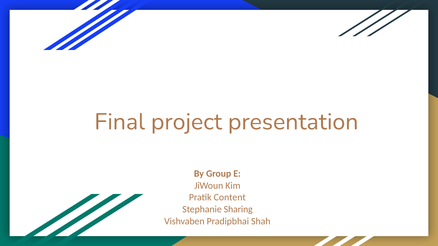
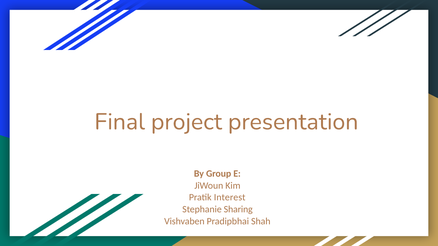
Content: Content -> Interest (230, 198)
